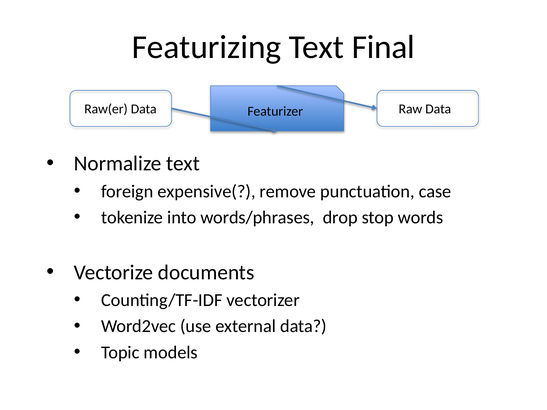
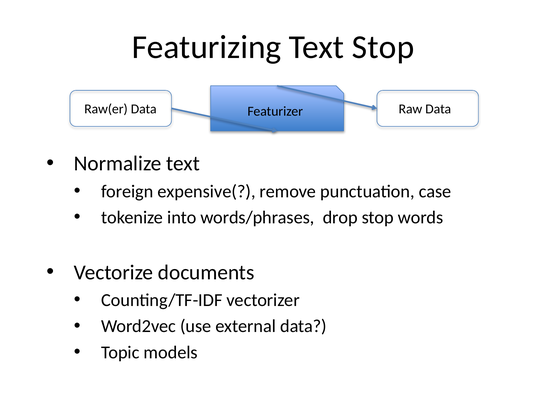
Text Final: Final -> Stop (383, 47)
